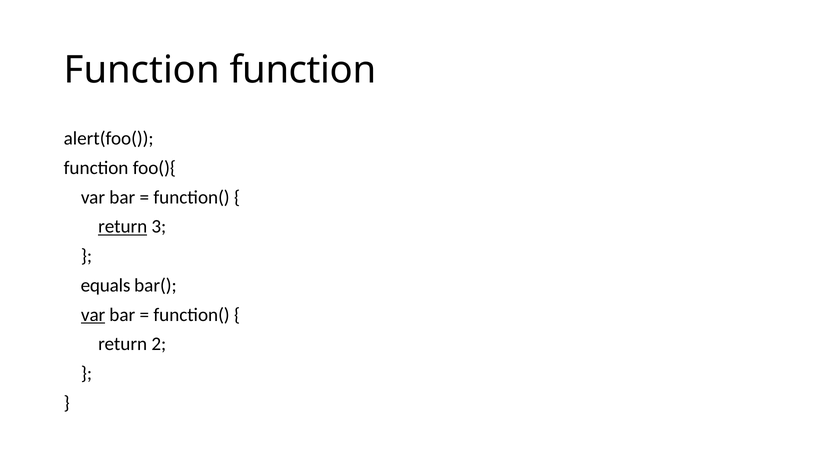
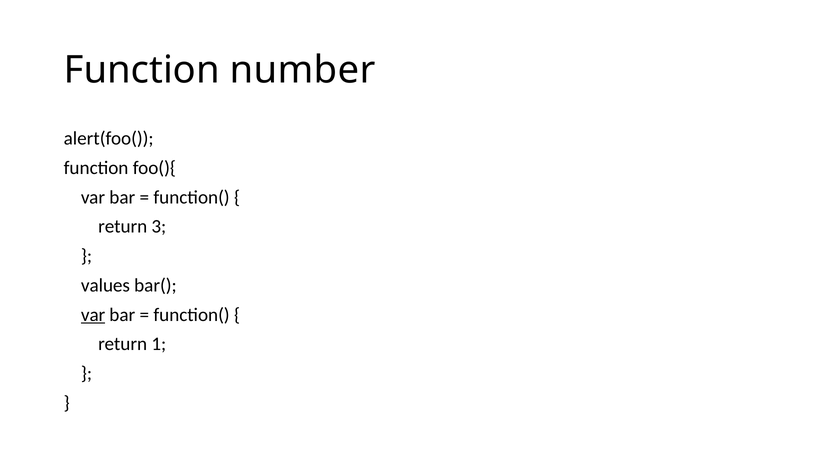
Function function: function -> number (303, 70)
return underline: present -> none (123, 227)
equals: equals -> values (105, 286)
2: 2 -> 1 (159, 344)
